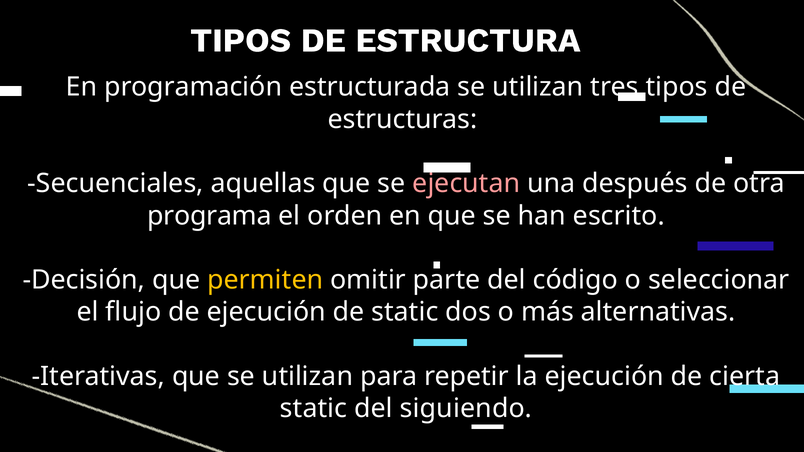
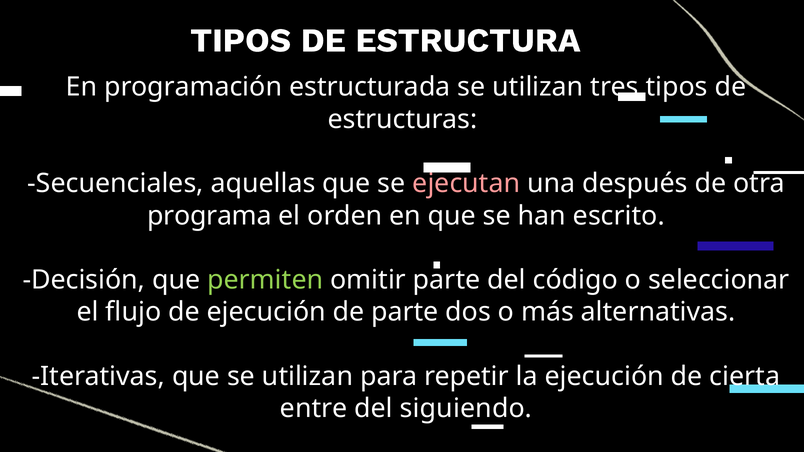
permiten colour: yellow -> light green (265, 280)
de static: static -> parte (405, 312)
static: static -> entre (314, 409)
